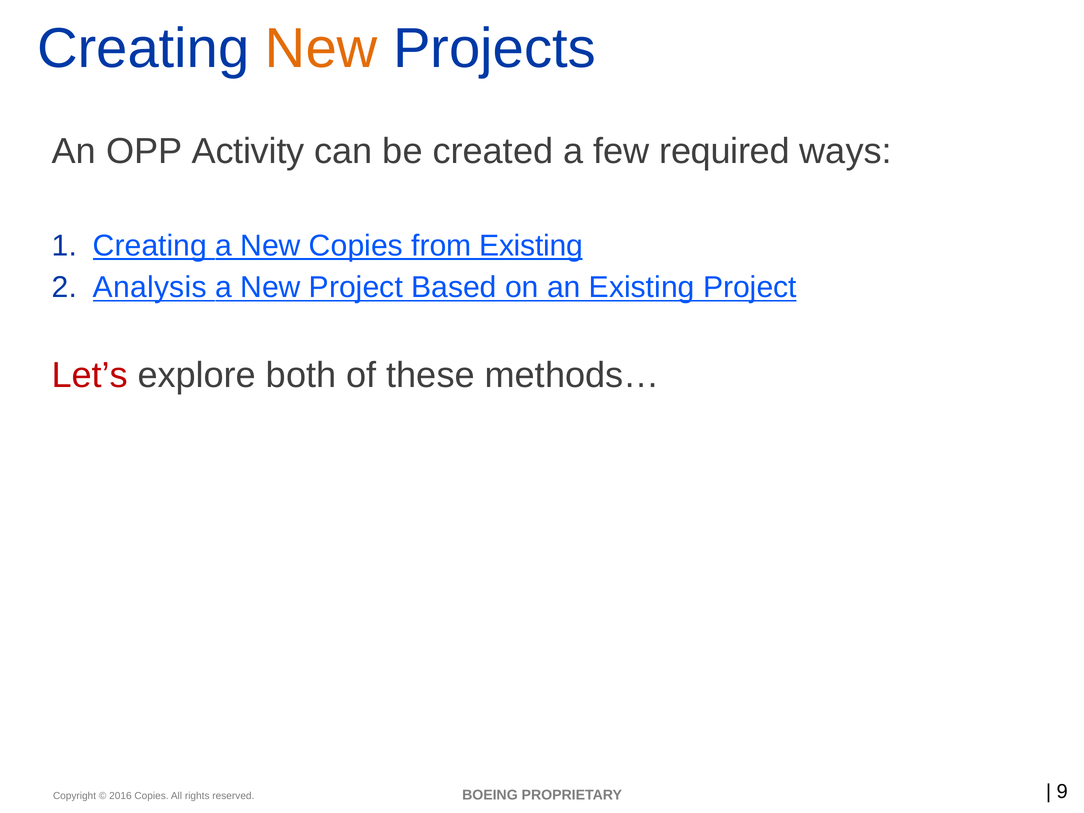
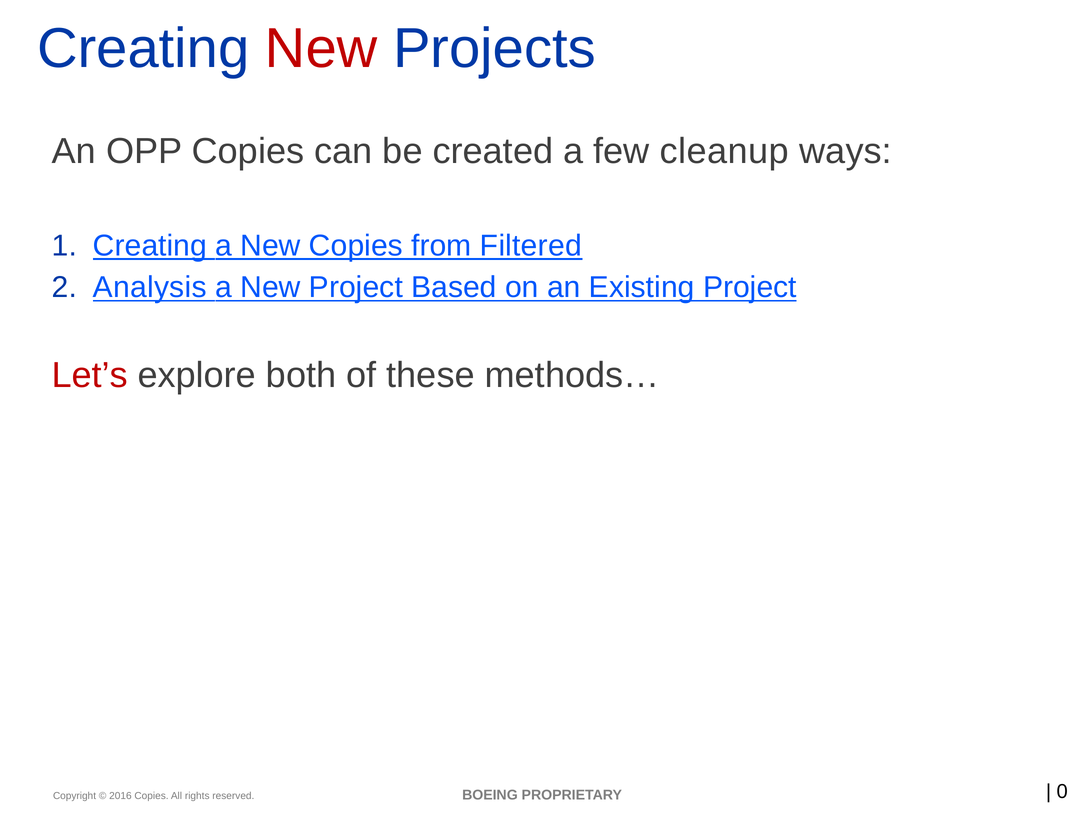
New colour: orange -> red (321, 49)
OPP Activity: Activity -> Copies (248, 151)
required: required -> cleanup (724, 151)
from Existing: Existing -> Filtered (531, 246)
9: 9 -> 0 (1062, 791)
